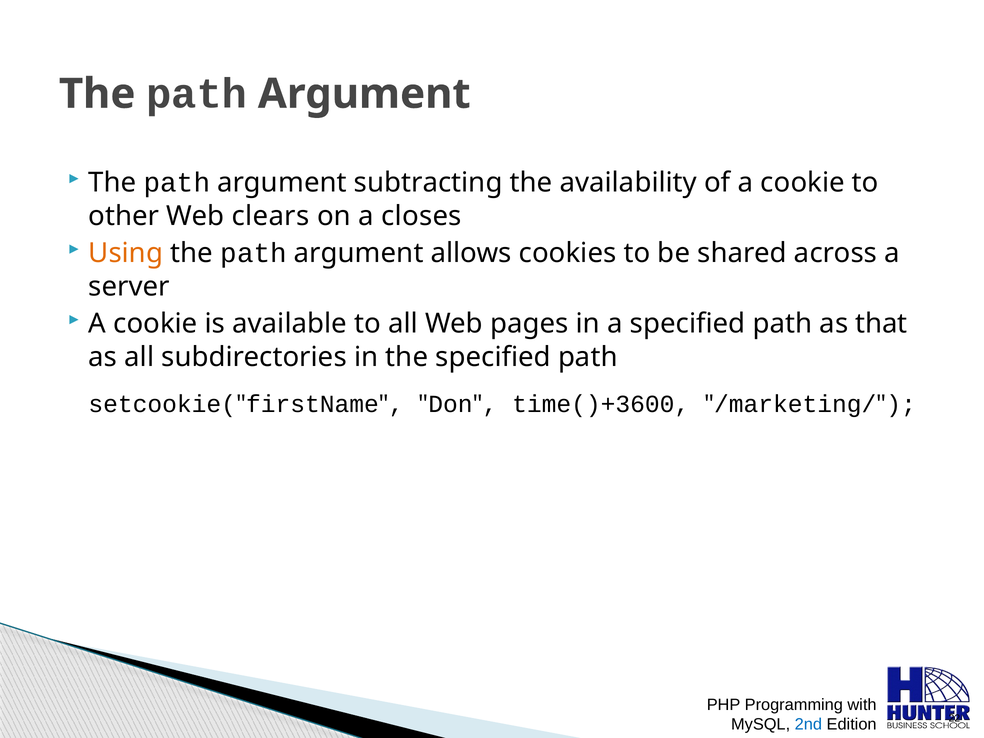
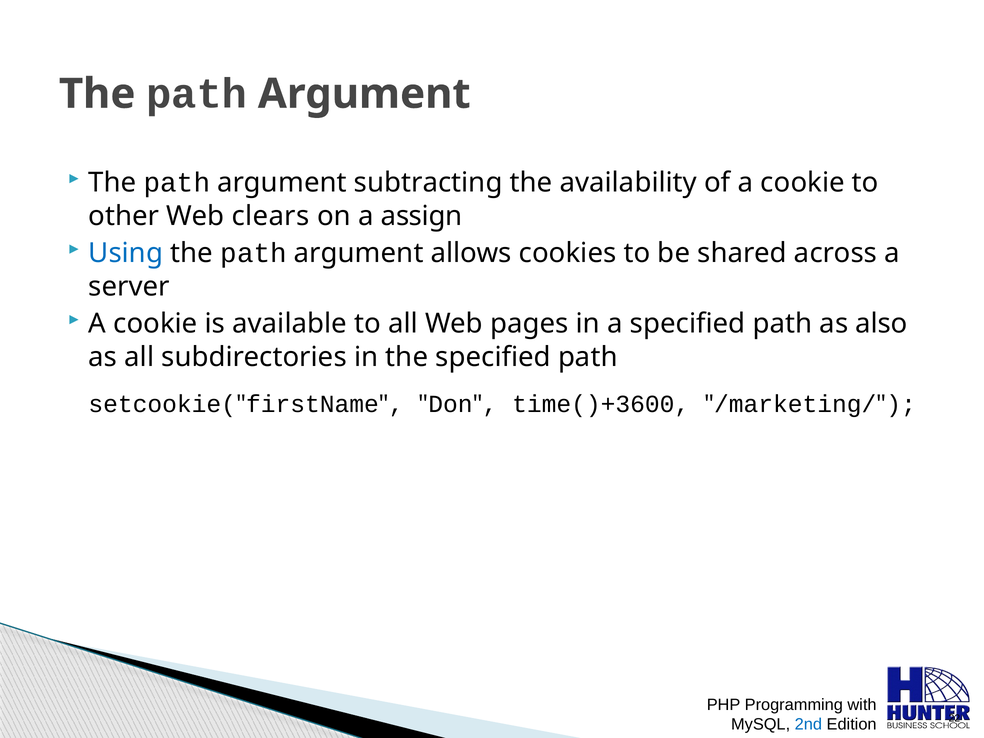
closes: closes -> assign (422, 216)
Using colour: orange -> blue (126, 253)
that: that -> also (881, 324)
